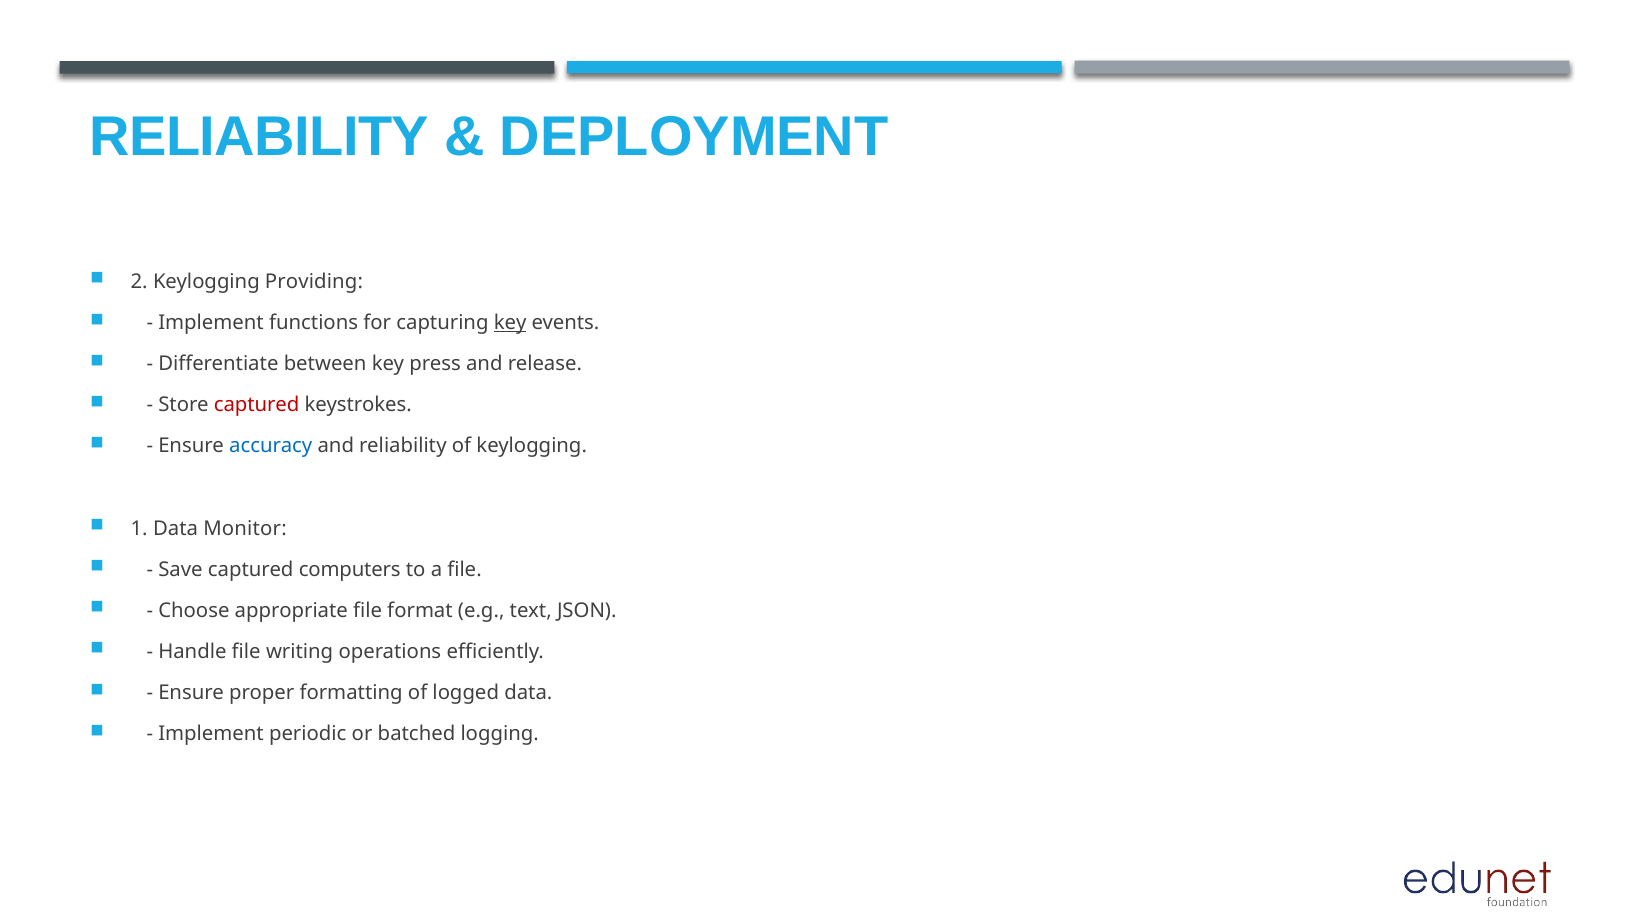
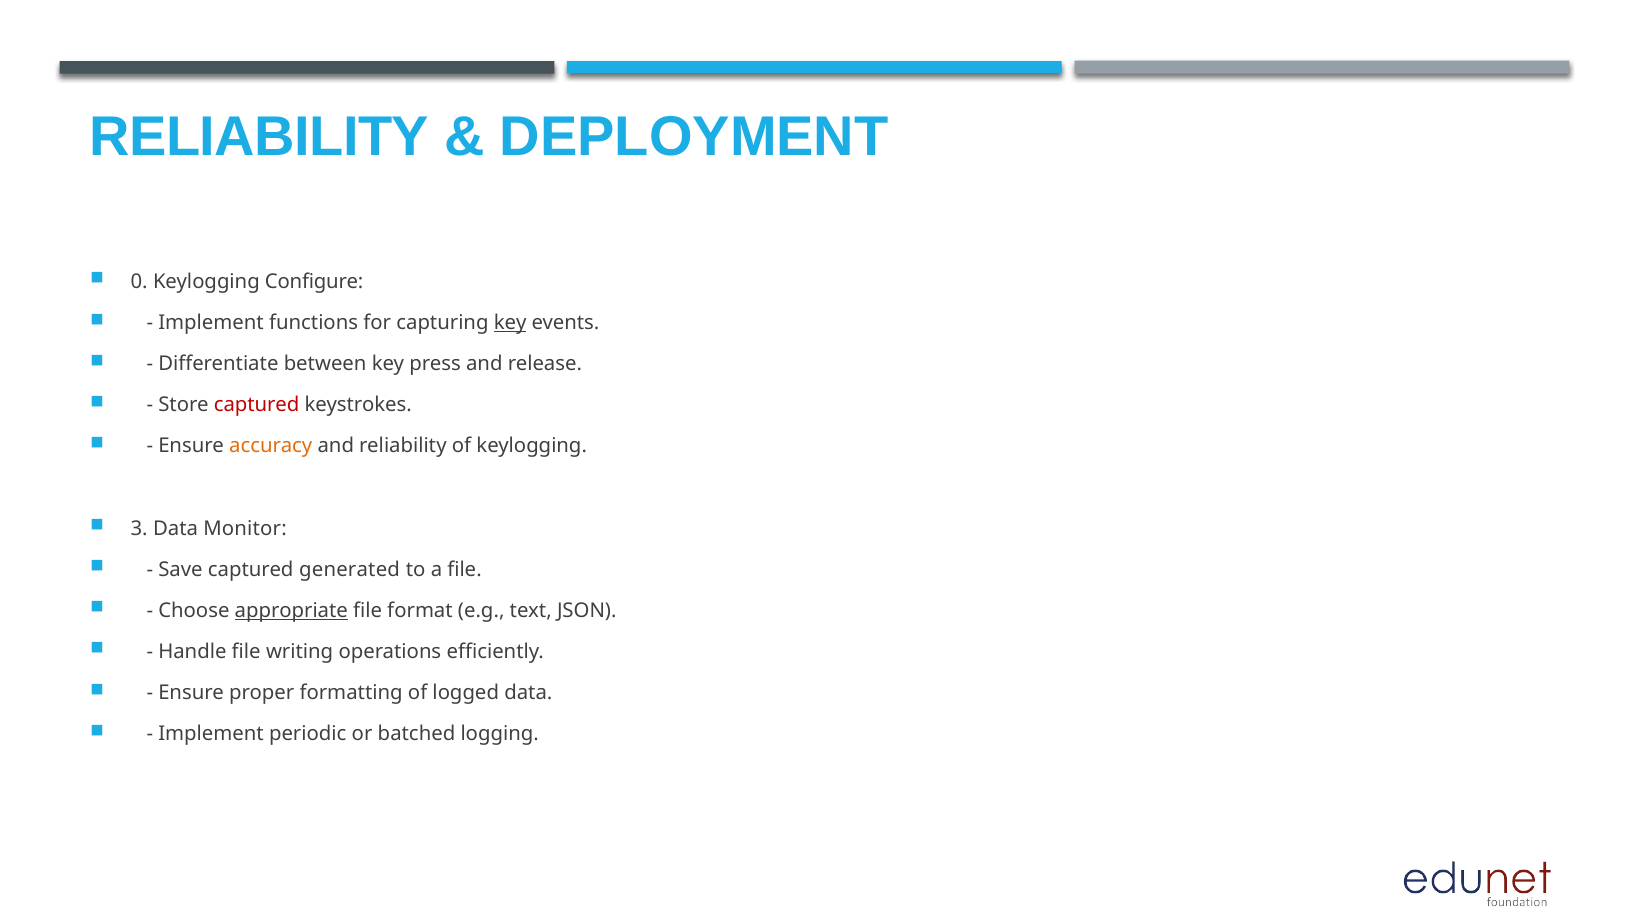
2: 2 -> 0 (139, 282)
Providing: Providing -> Configure (314, 282)
accuracy colour: blue -> orange (271, 446)
1: 1 -> 3 (139, 529)
computers: computers -> generated (350, 570)
appropriate underline: none -> present (291, 611)
